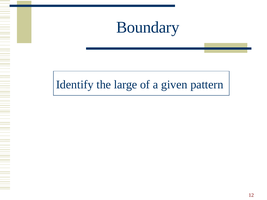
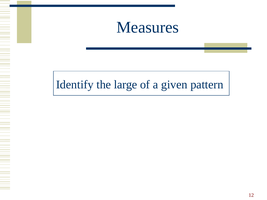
Boundary: Boundary -> Measures (148, 27)
